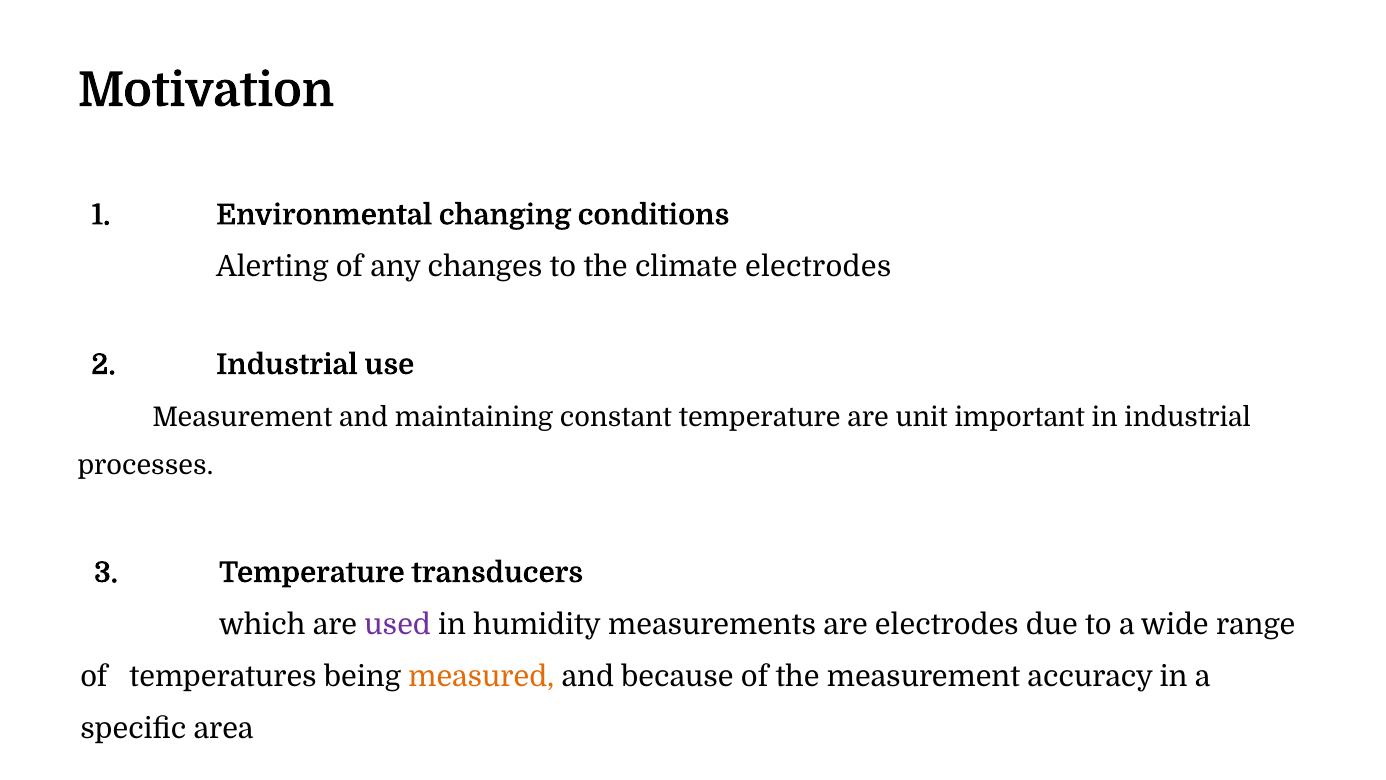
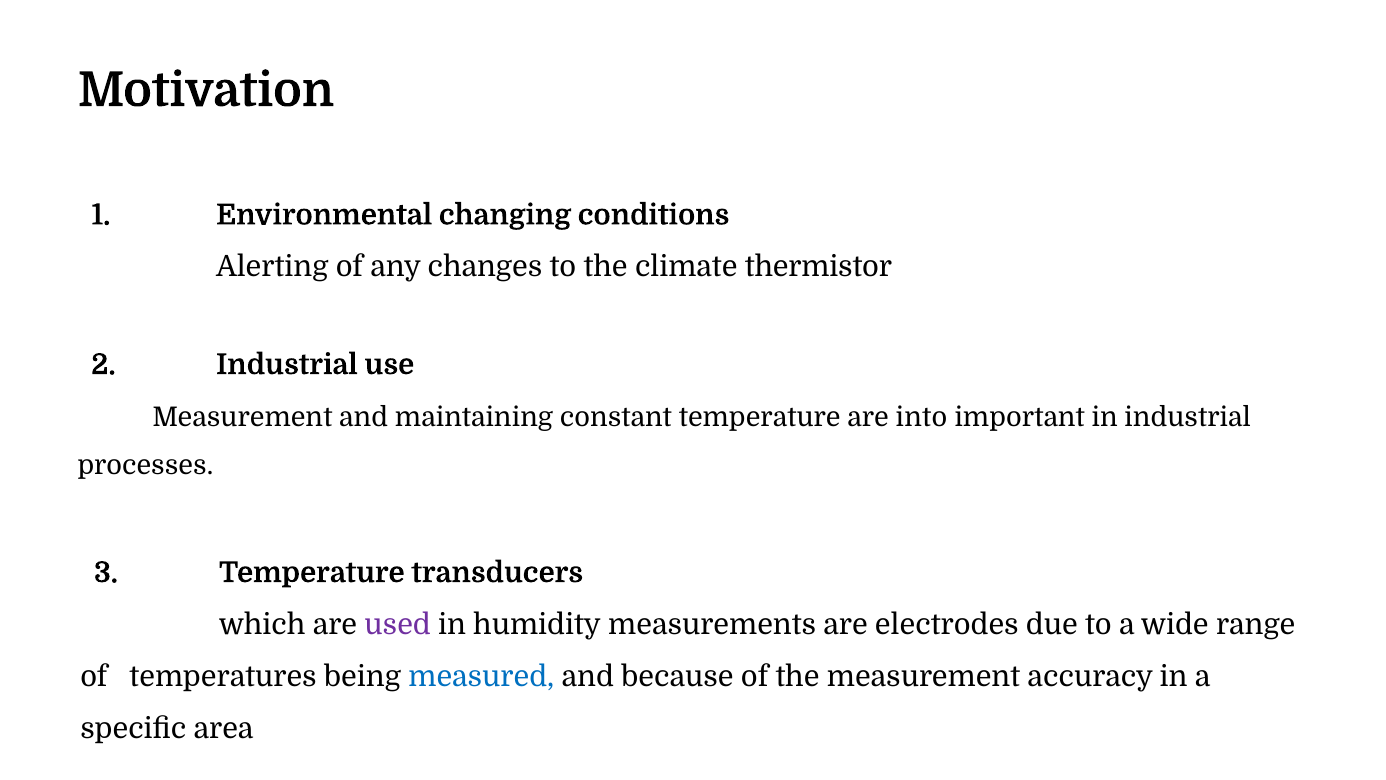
climate electrodes: electrodes -> thermistor (818, 267)
unit: unit -> into (922, 417)
measured colour: orange -> blue (481, 676)
